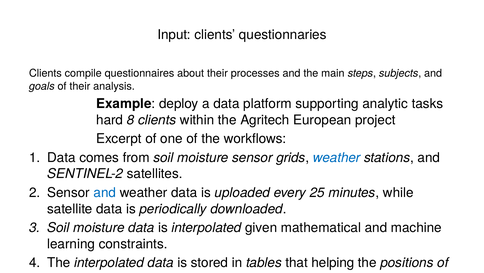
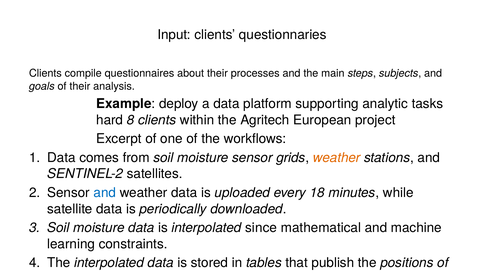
weather colour: blue -> orange (337, 157)
25: 25 -> 18 (317, 192)
interpolated given: given -> since (261, 227)
helping: helping -> publish (333, 262)
